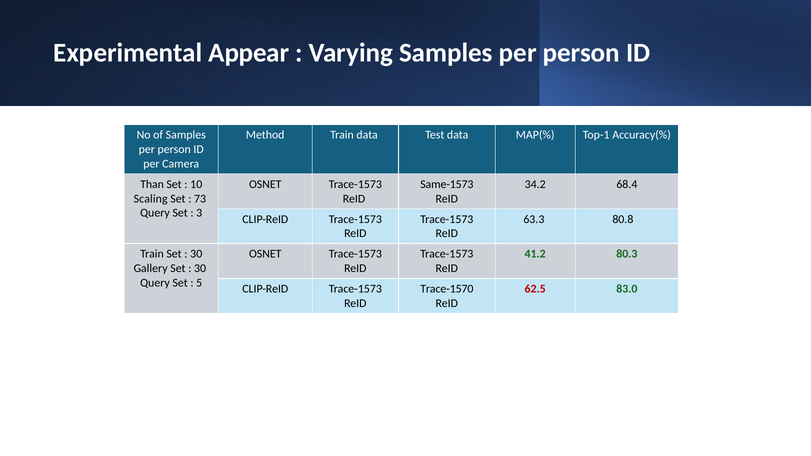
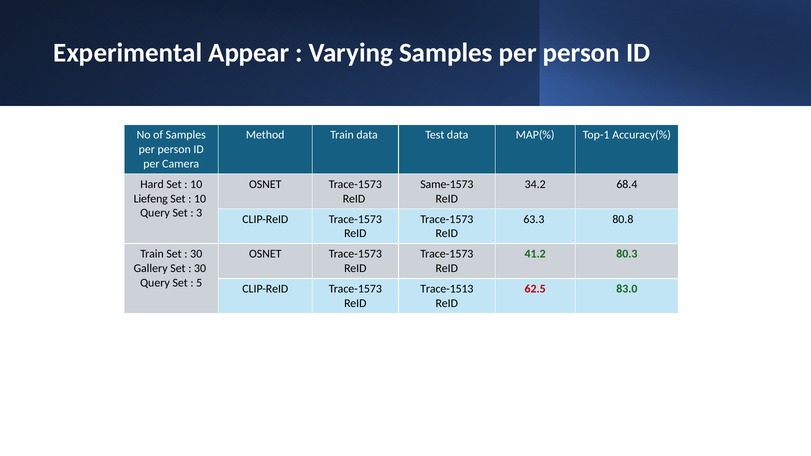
Than: Than -> Hard (152, 184)
Scaling: Scaling -> Liefeng (151, 199)
73: 73 -> 10 (200, 199)
Trace-1570: Trace-1570 -> Trace-1513 (447, 289)
